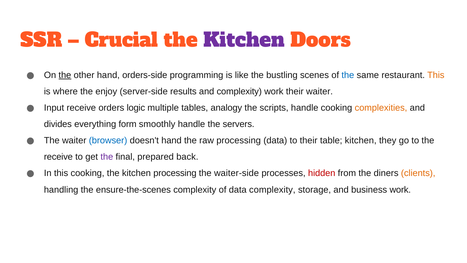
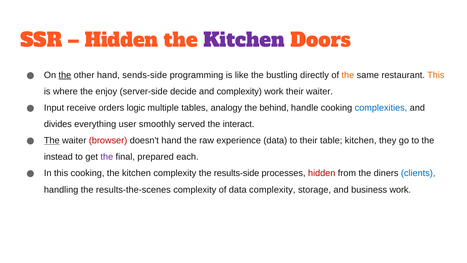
Crucial: Crucial -> Hidden (121, 40)
orders-side: orders-side -> sends-side (145, 75)
scenes: scenes -> directly (315, 75)
the colour: blue -> orange (348, 75)
results: results -> decide (183, 91)
scripts: scripts -> behind (274, 108)
complexities colour: orange -> blue (381, 108)
form: form -> user (128, 124)
smoothly handle: handle -> served (191, 124)
servers: servers -> interact (239, 124)
The underline: none -> present (52, 140)
browser colour: blue -> red (108, 140)
raw processing: processing -> experience (239, 140)
receive: receive -> instead (58, 157)
back: back -> each (187, 157)
kitchen processing: processing -> complexity (175, 173)
waiter-side: waiter-side -> results-side (237, 173)
clients colour: orange -> blue (418, 173)
ensure-the-scenes: ensure-the-scenes -> results-the-scenes (133, 189)
